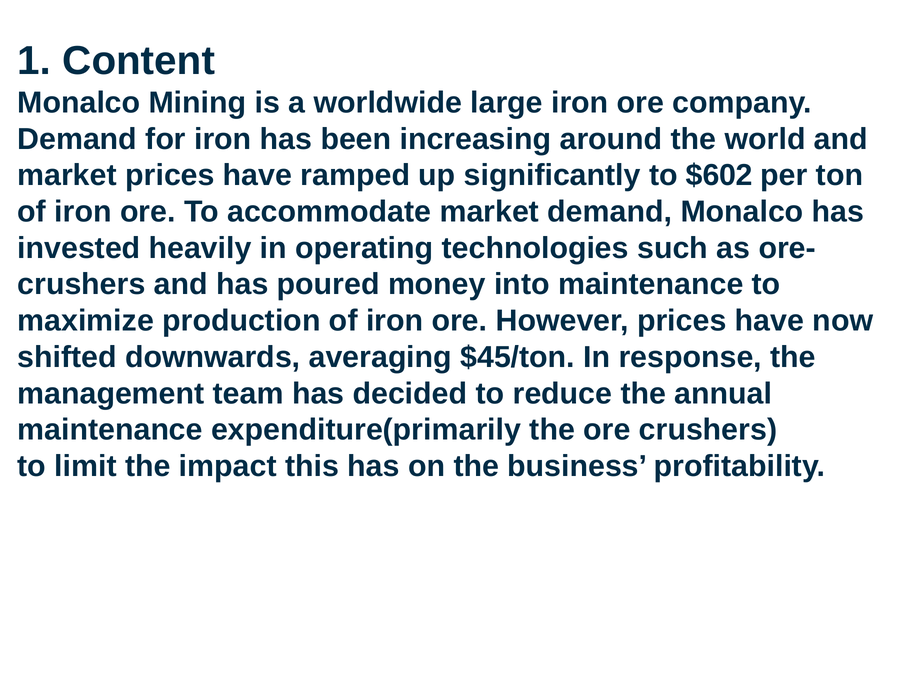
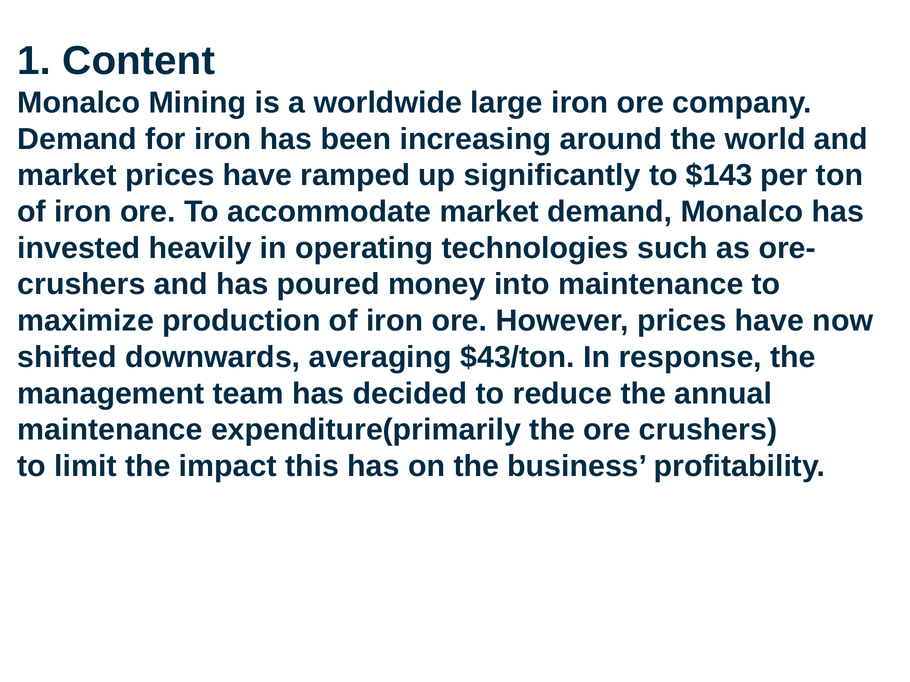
$602: $602 -> $143 (719, 175)
$45/ton: $45/ton -> $43/ton (518, 357)
